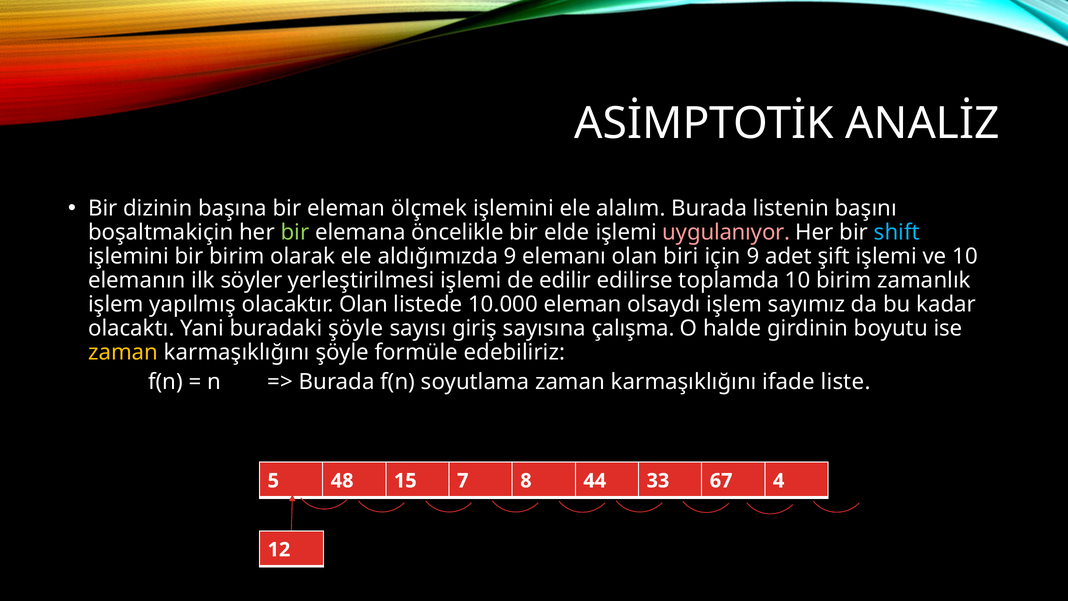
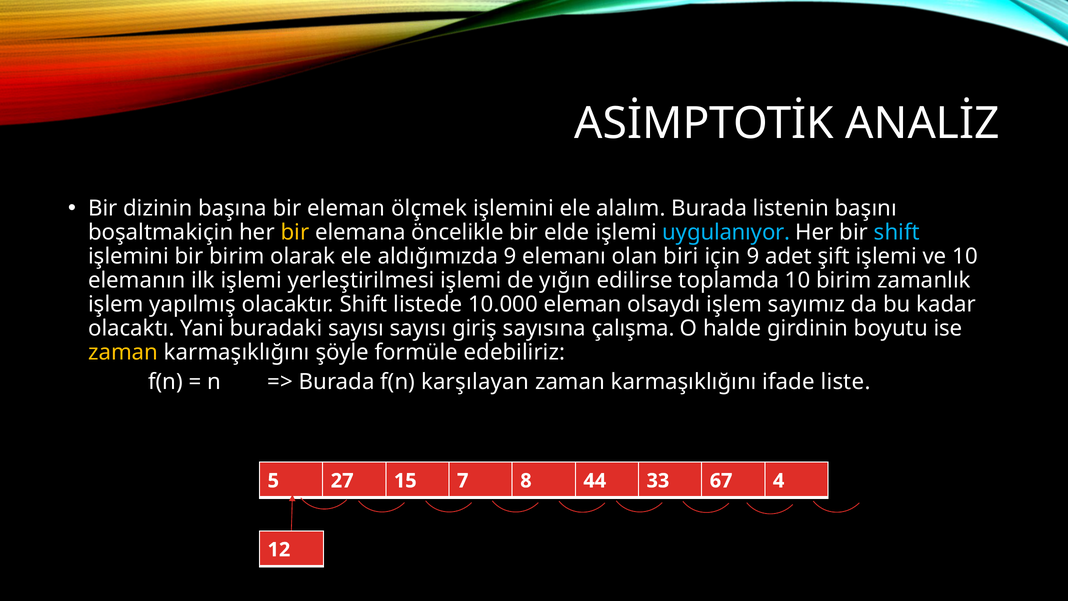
bir colour: light green -> yellow (295, 232)
uygulanıyor colour: pink -> light blue (726, 232)
ilk söyler: söyler -> işlemi (251, 280)
edilir: edilir -> yığın (565, 280)
olacaktır Olan: Olan -> Shift (363, 304)
buradaki şöyle: şöyle -> sayısı (356, 328)
soyutlama: soyutlama -> karşılayan (475, 382)
48: 48 -> 27 (342, 481)
